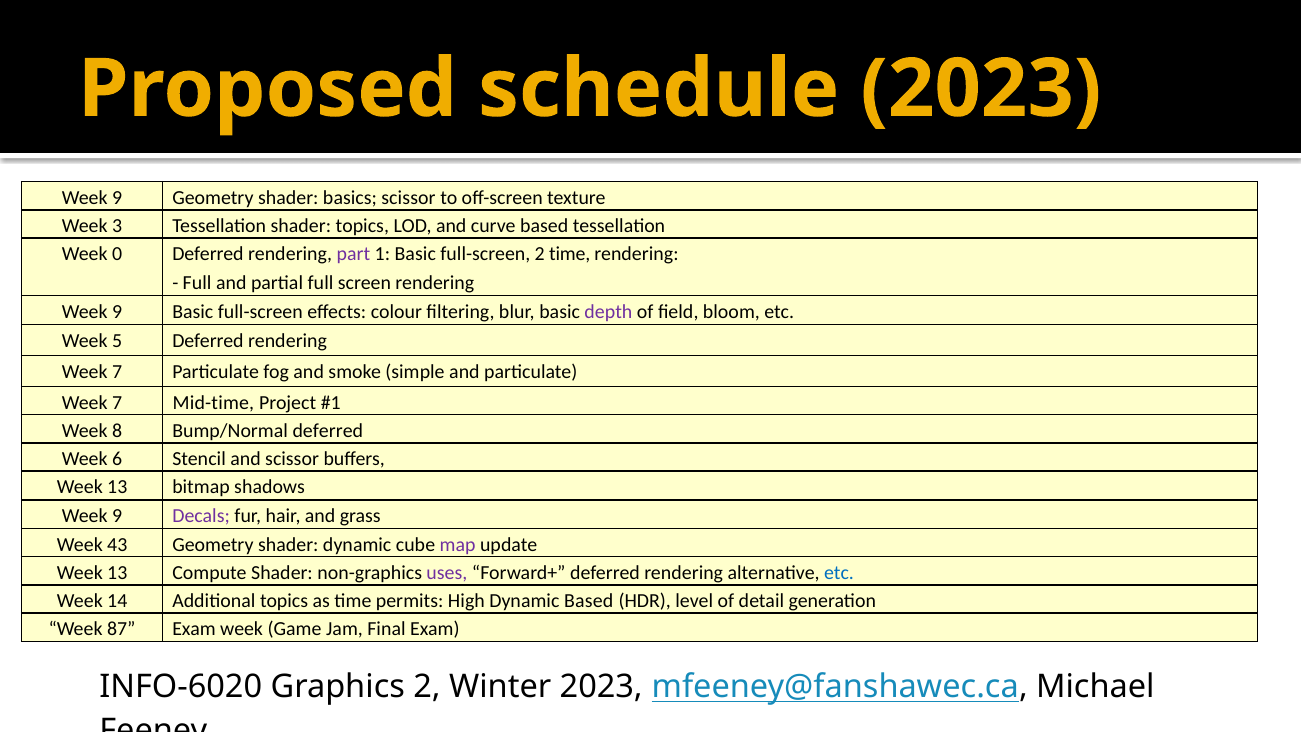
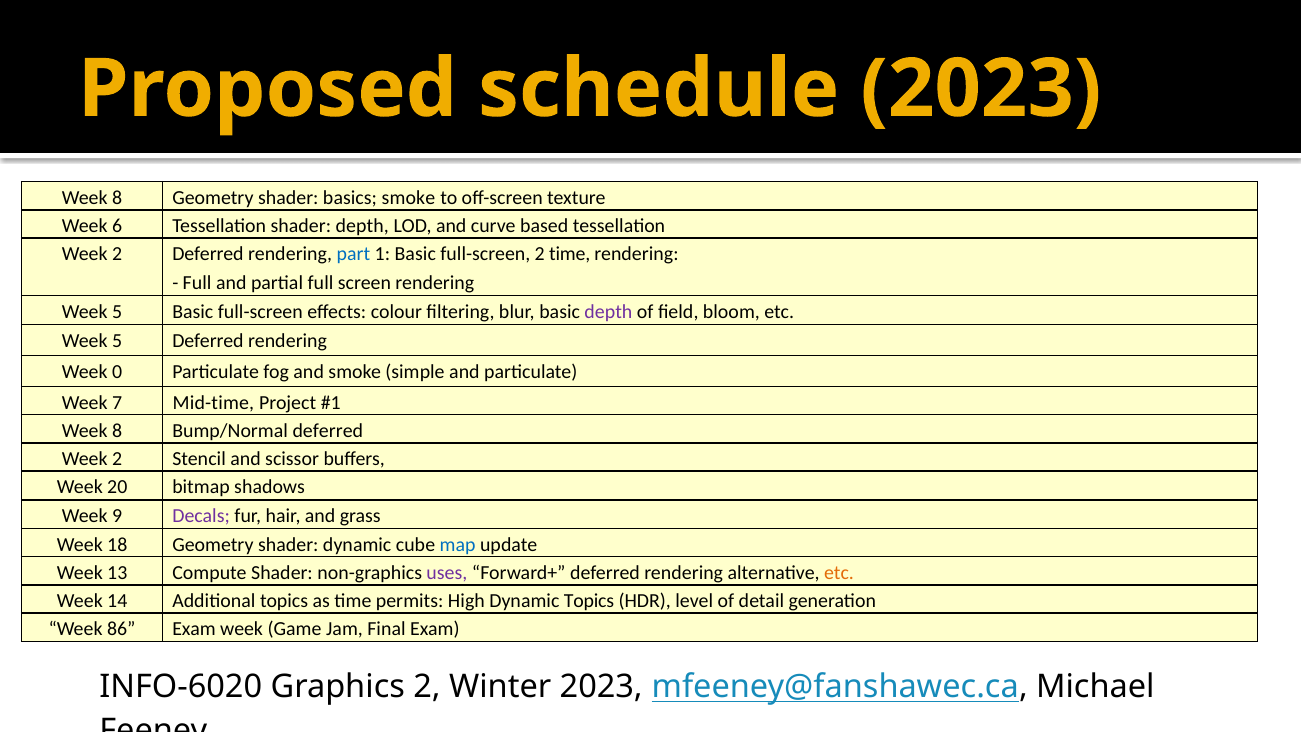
9: 9 -> 8 (117, 198)
basics scissor: scissor -> smoke (408, 198)
3: 3 -> 6 (117, 226)
shader topics: topics -> depth (362, 226)
0: 0 -> 2 (117, 254)
part colour: purple -> blue (353, 254)
9: 9 -> 5 (117, 312)
7: 7 -> 0 (117, 371)
6: 6 -> 2 (117, 459)
13: 13 -> 20 (117, 487)
43: 43 -> 18 (117, 544)
map colour: purple -> blue (458, 544)
etc colour: blue -> orange (839, 573)
Dynamic Based: Based -> Topics (589, 601)
87: 87 -> 86 (121, 629)
